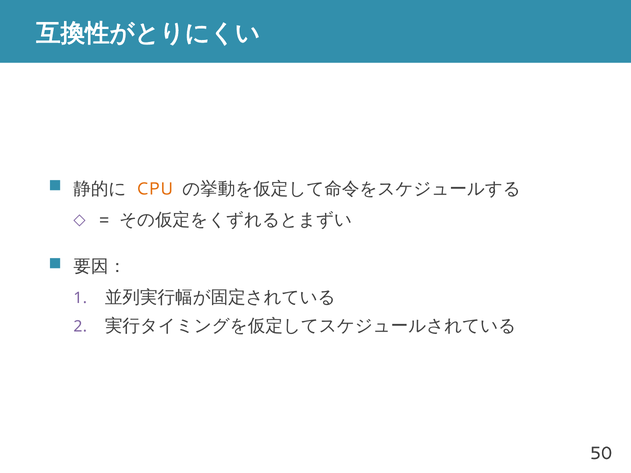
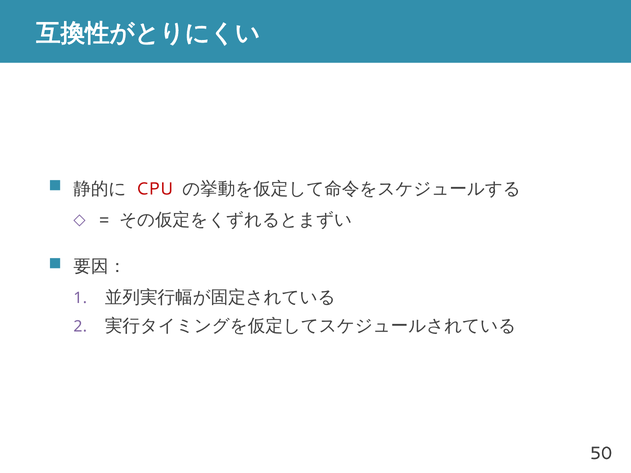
CPU colour: orange -> red (155, 189)
